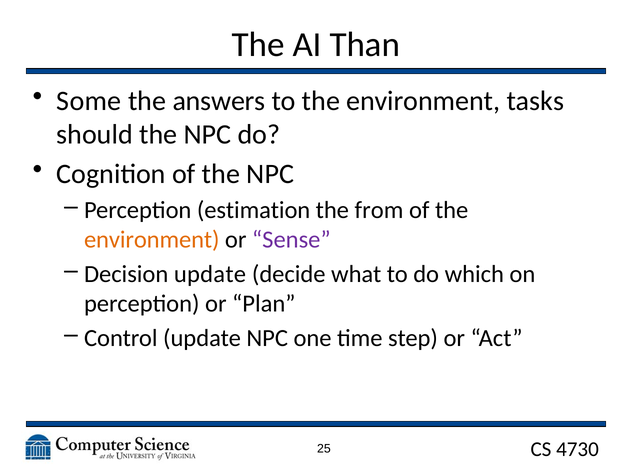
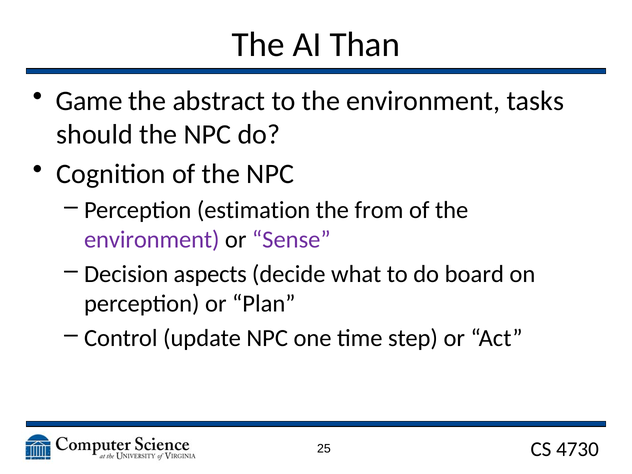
Some: Some -> Game (89, 101)
answers: answers -> abstract (219, 101)
environment colour: orange -> purple (152, 240)
Decision update: update -> aspects (210, 274)
which: which -> board (474, 274)
